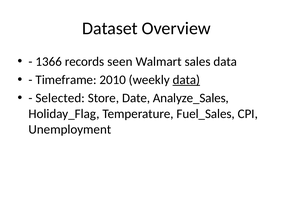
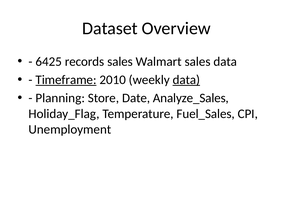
1366: 1366 -> 6425 (49, 61)
records seen: seen -> sales (120, 61)
Timeframe underline: none -> present (66, 80)
Selected: Selected -> Planning (60, 98)
